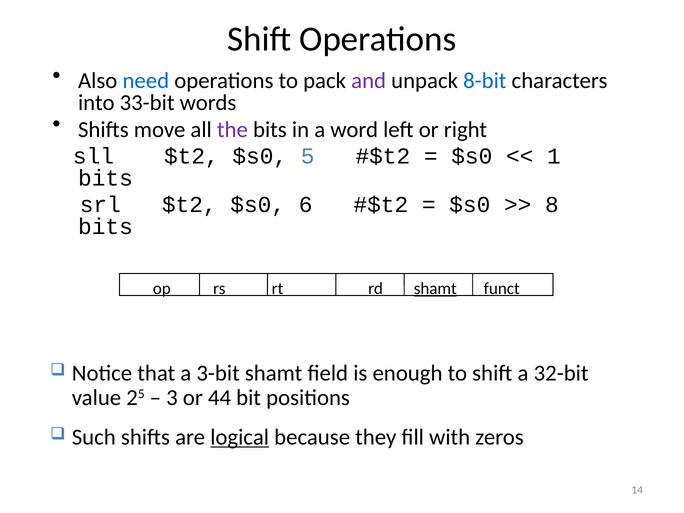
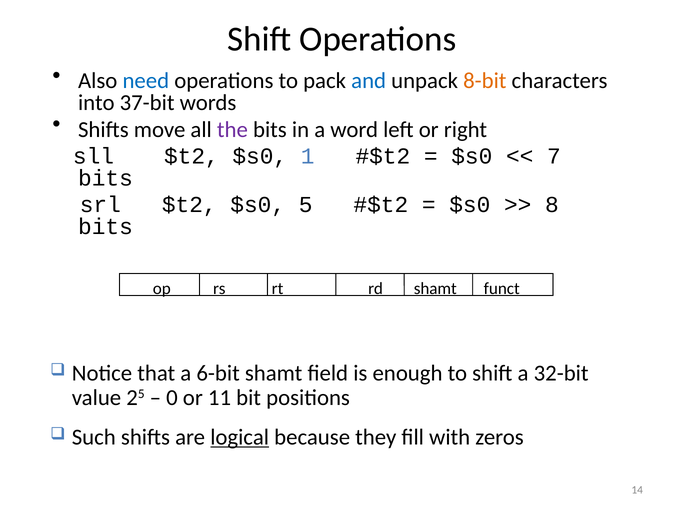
and colour: purple -> blue (369, 81)
8-bit colour: blue -> orange (485, 81)
33-bit: 33-bit -> 37-bit (147, 103)
5: 5 -> 1 (308, 156)
1: 1 -> 7 (554, 156)
6: 6 -> 5 (306, 205)
shamt underline: present -> none (435, 288)
3-bit: 3-bit -> 6-bit (218, 373)
3: 3 -> 0 (172, 398)
44: 44 -> 11 (220, 398)
